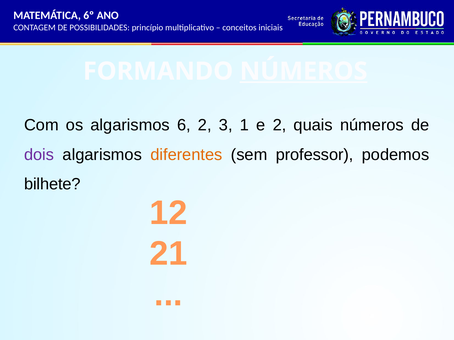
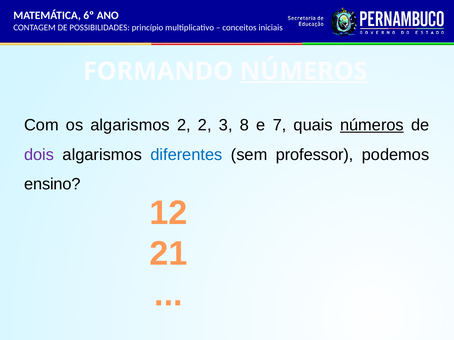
algarismos 6: 6 -> 2 (184, 125)
1: 1 -> 8 (244, 125)
e 2: 2 -> 7 (279, 125)
números underline: none -> present (372, 125)
diferentes colour: orange -> blue (186, 155)
bilhete: bilhete -> ensino (52, 184)
